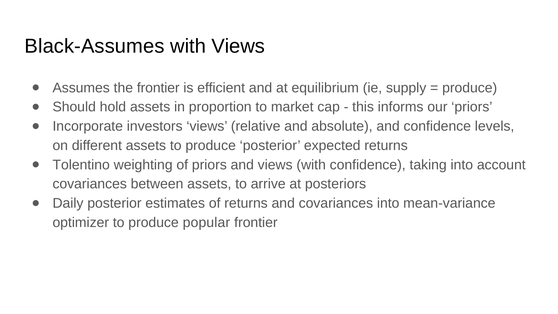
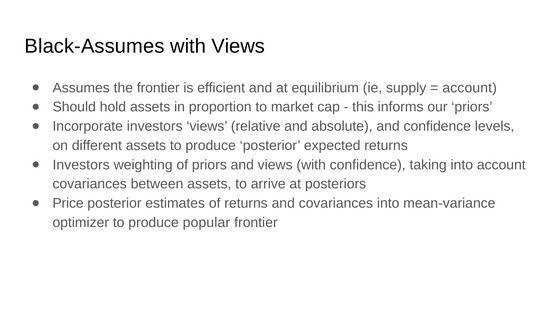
produce: produce -> account (470, 88)
Tolentino: Tolentino -> Investors (81, 165)
Daily: Daily -> Price (68, 203)
